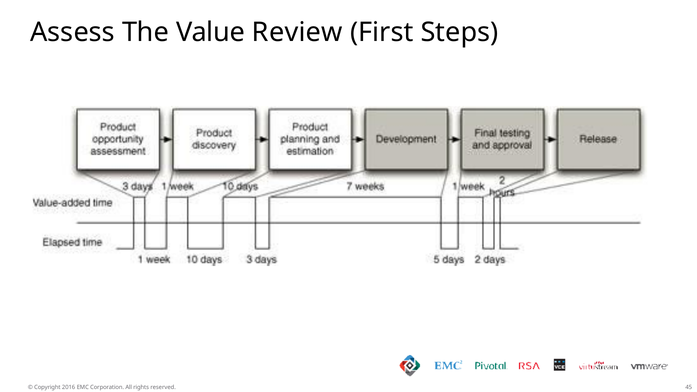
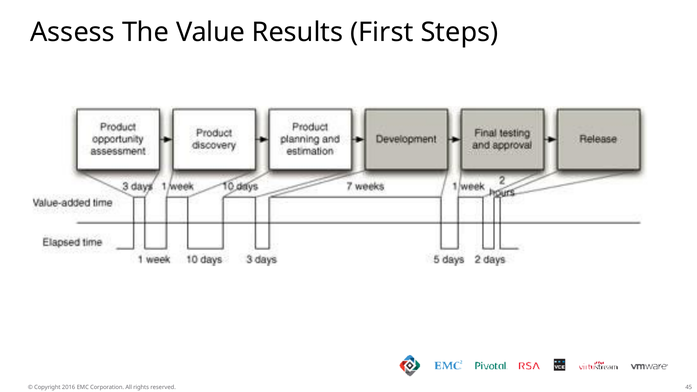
Review: Review -> Results (297, 32)
